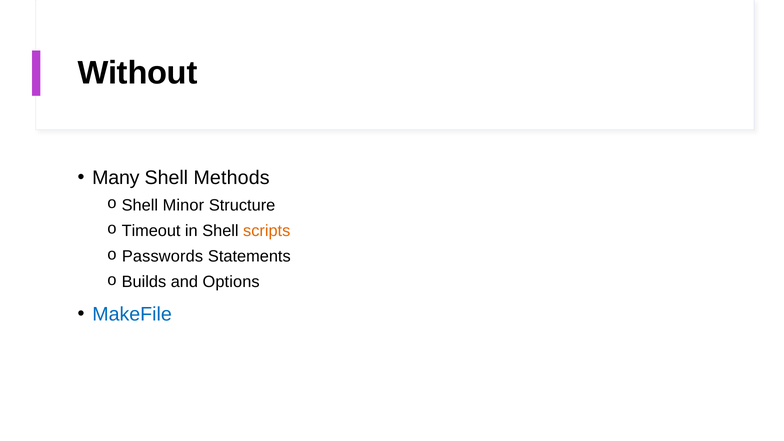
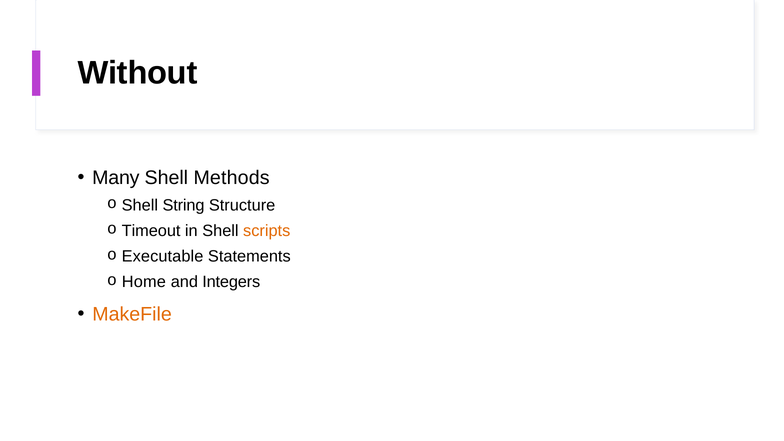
Minor: Minor -> String (184, 205)
Passwords: Passwords -> Executable (163, 256)
Builds: Builds -> Home (144, 282)
Options: Options -> Integers (231, 282)
MakeFile colour: blue -> orange (132, 314)
